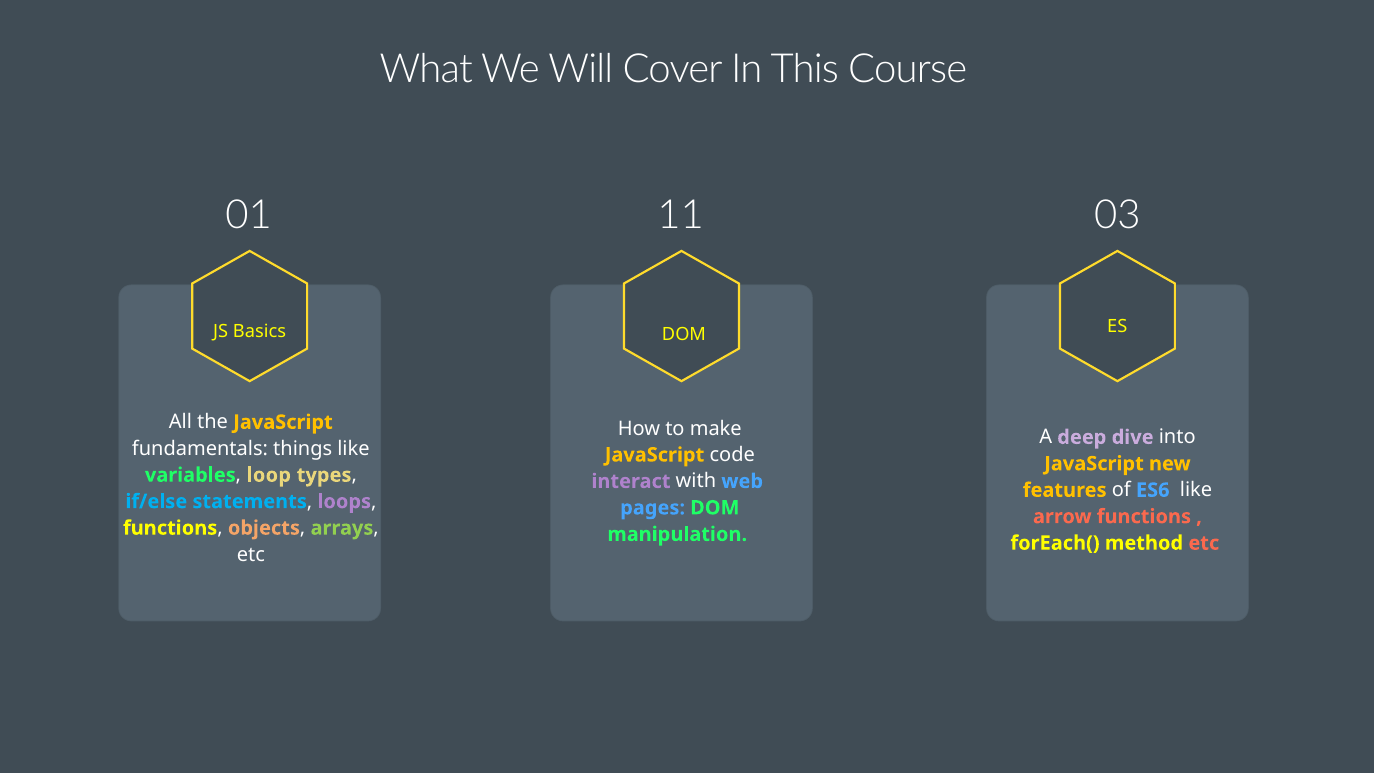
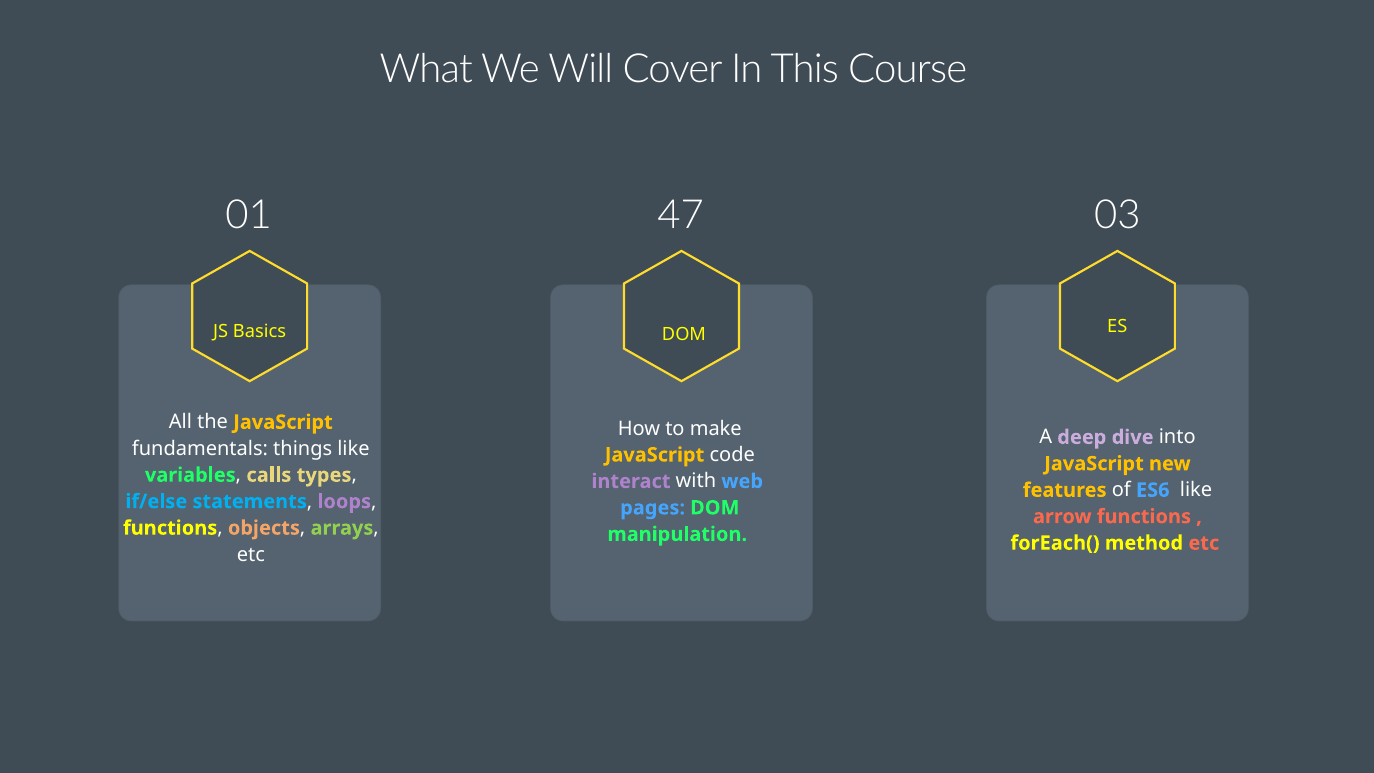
11: 11 -> 47 (681, 215)
loop: loop -> calls (269, 475)
